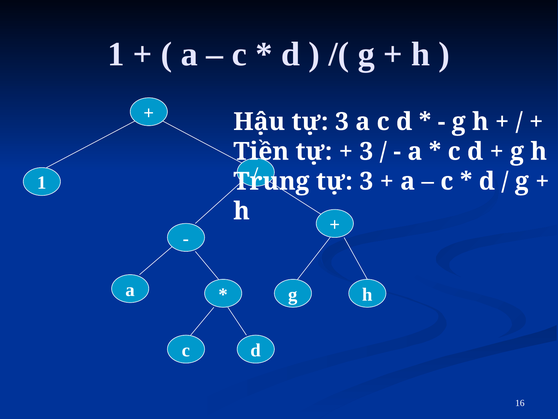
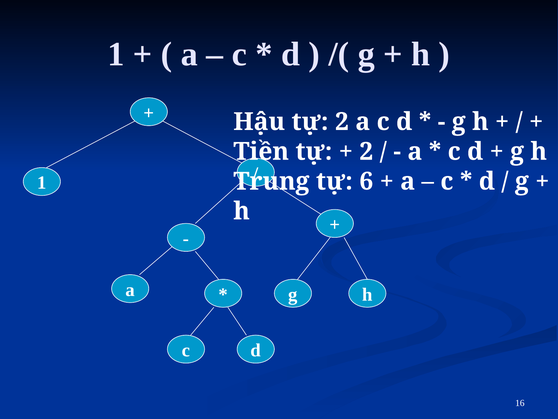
Hậu tự 3: 3 -> 2 (342, 122)
3: 3 -> 2 (366, 151)
3: 3 -> 6 (366, 181)
